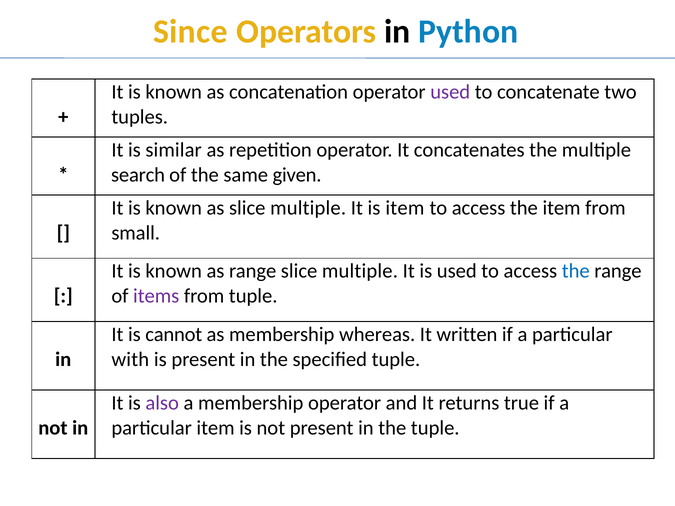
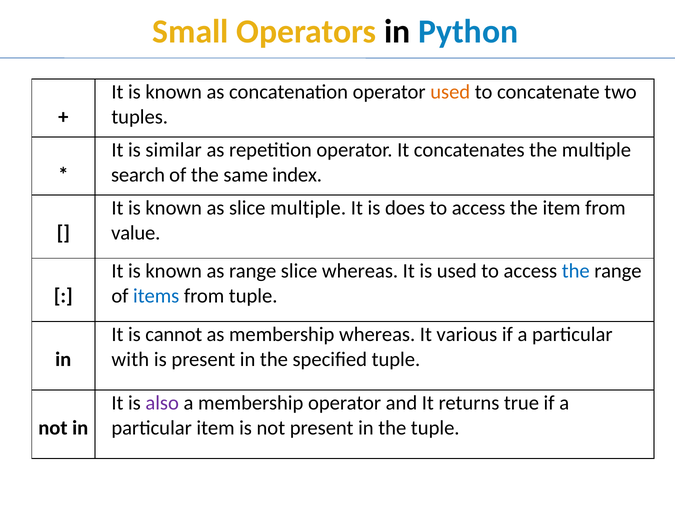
Since: Since -> Small (191, 32)
used colour: purple -> orange (450, 92)
given: given -> index (297, 175)
is item: item -> does (405, 208)
small: small -> value (136, 233)
range slice multiple: multiple -> whereas (360, 271)
items colour: purple -> blue (156, 296)
written: written -> various (467, 334)
